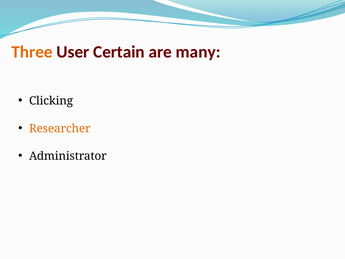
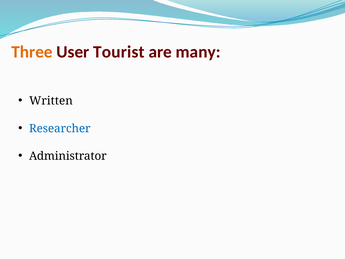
Certain: Certain -> Tourist (119, 52)
Clicking: Clicking -> Written (51, 101)
Researcher colour: orange -> blue (60, 128)
